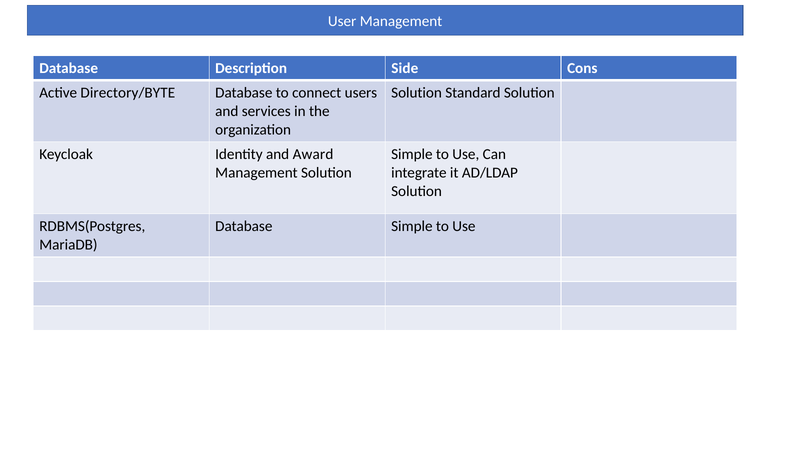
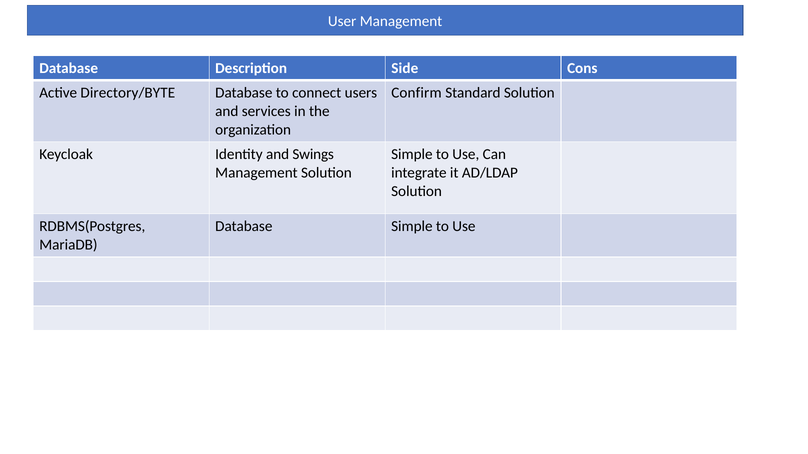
Solution: Solution -> Confirm (416, 93)
Award: Award -> Swings (313, 154)
